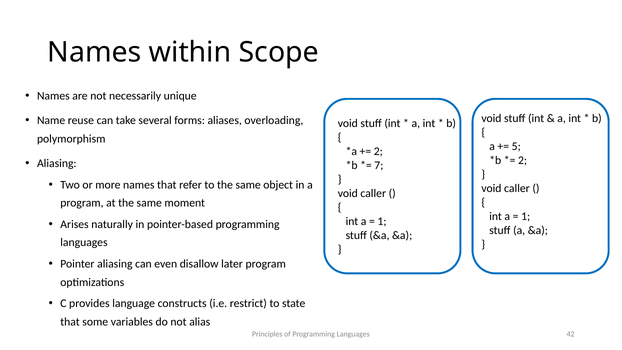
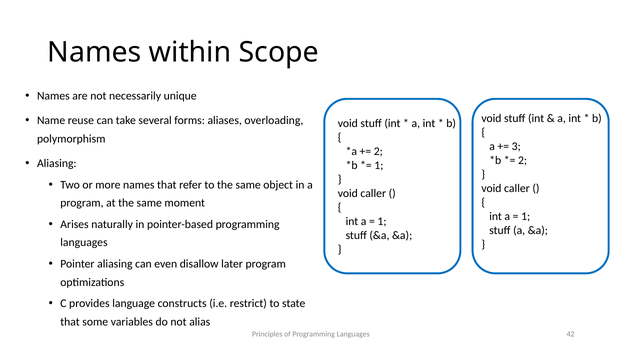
5: 5 -> 3 (516, 146)
7: 7 -> 1 (379, 165)
